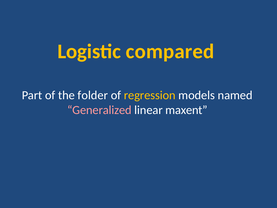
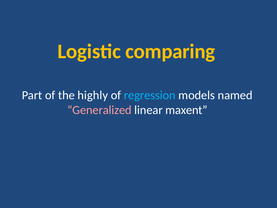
compared: compared -> comparing (170, 51)
folder: folder -> highly (93, 95)
regression colour: yellow -> light blue (150, 95)
